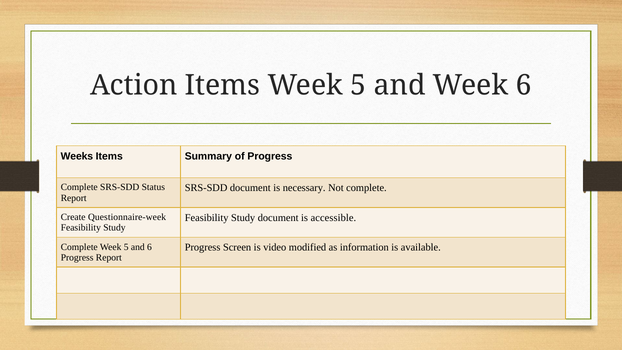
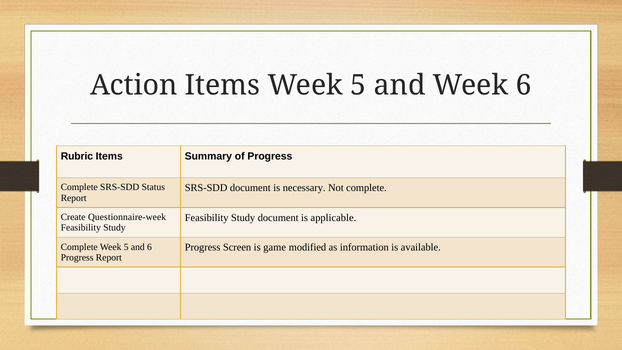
Weeks: Weeks -> Rubric (77, 156)
accessible: accessible -> applicable (333, 218)
video: video -> game (275, 247)
